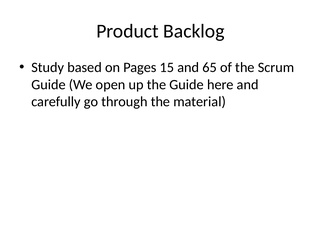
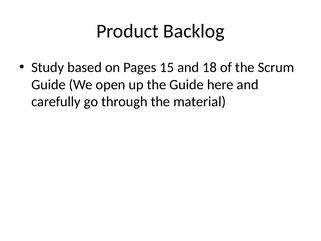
65: 65 -> 18 (210, 67)
